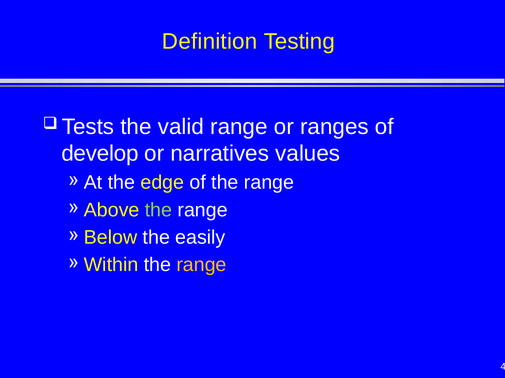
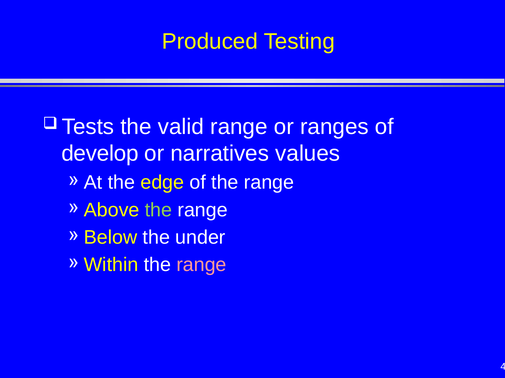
Definition: Definition -> Produced (210, 42)
easily: easily -> under (200, 238)
range colour: yellow -> pink (201, 265)
